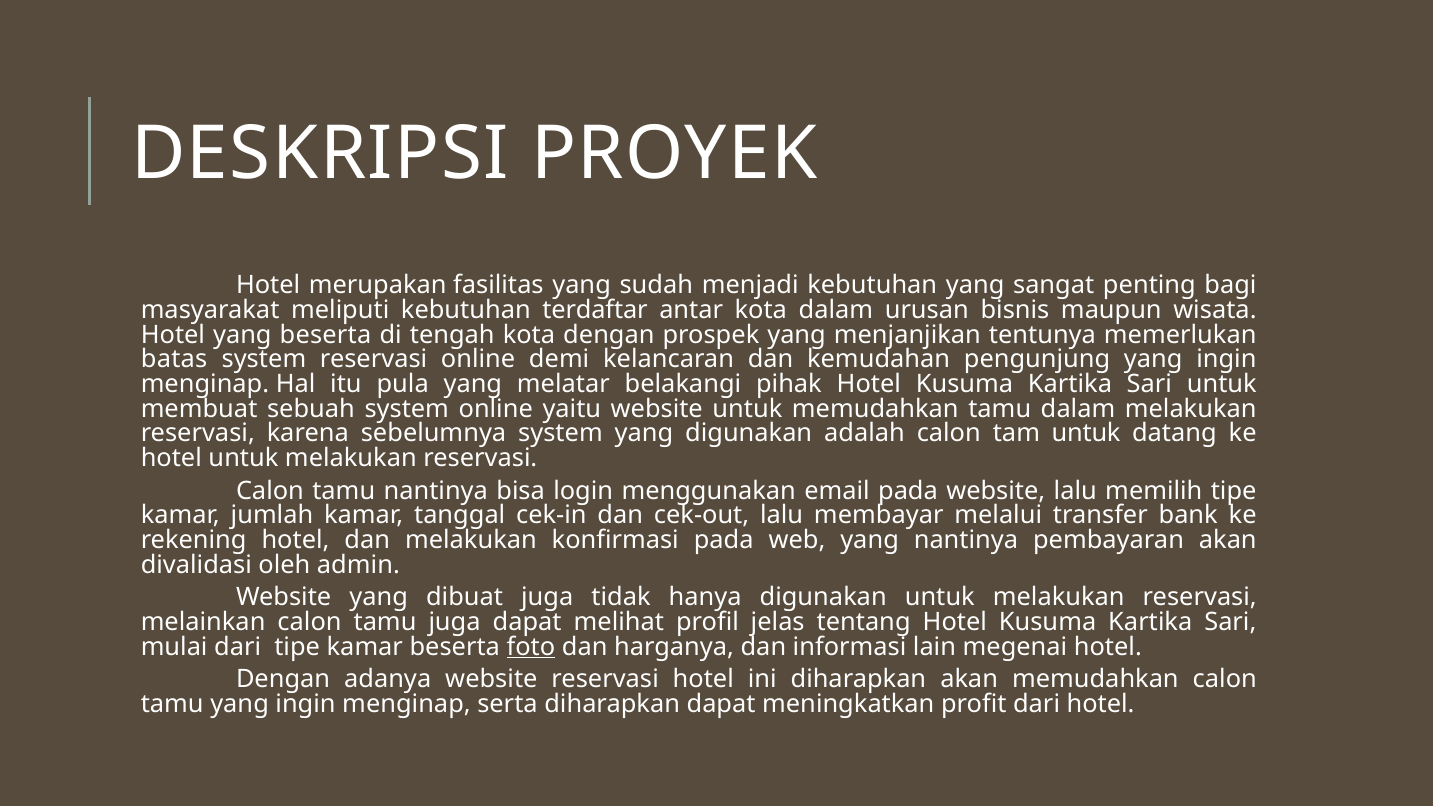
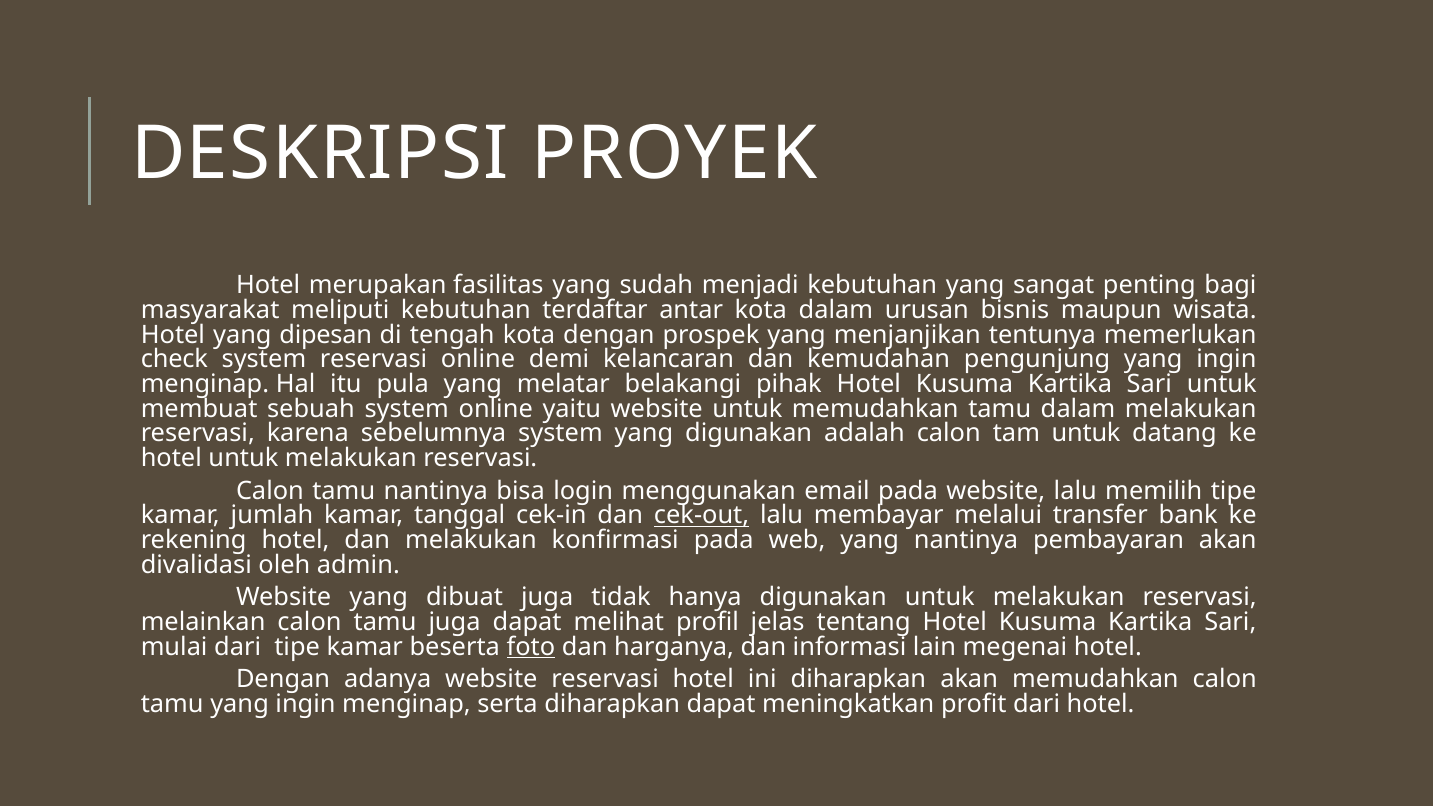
yang beserta: beserta -> dipesan (326, 335)
batas: batas -> check (174, 359)
cek-out underline: none -> present (702, 515)
